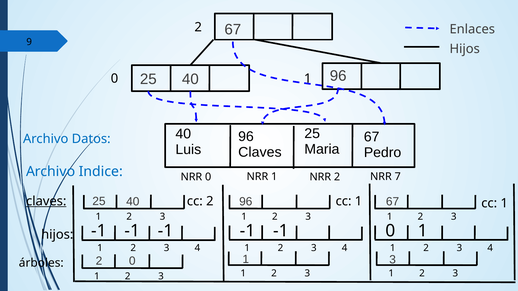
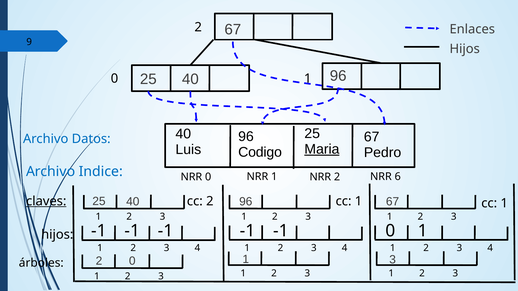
Maria underline: none -> present (322, 149)
Claves: Claves -> Codigo (260, 152)
7: 7 -> 6 (398, 177)
